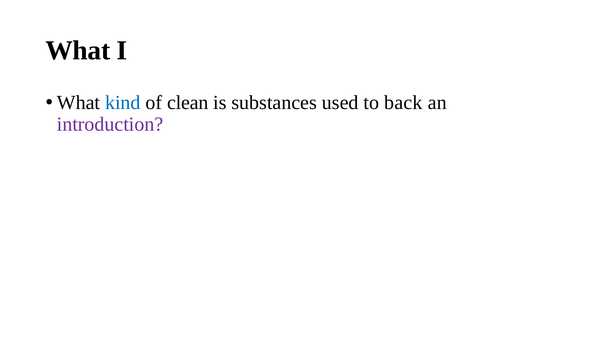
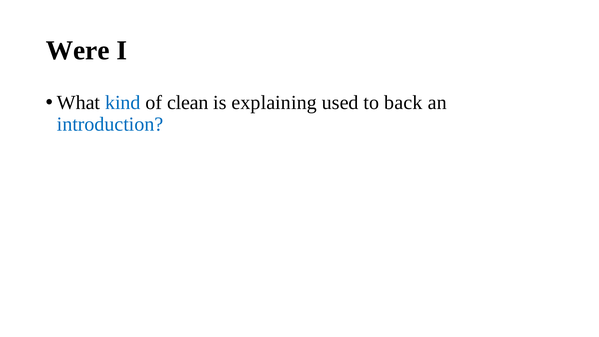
What: What -> Were (78, 50)
substances: substances -> explaining (274, 103)
introduction colour: purple -> blue (110, 124)
